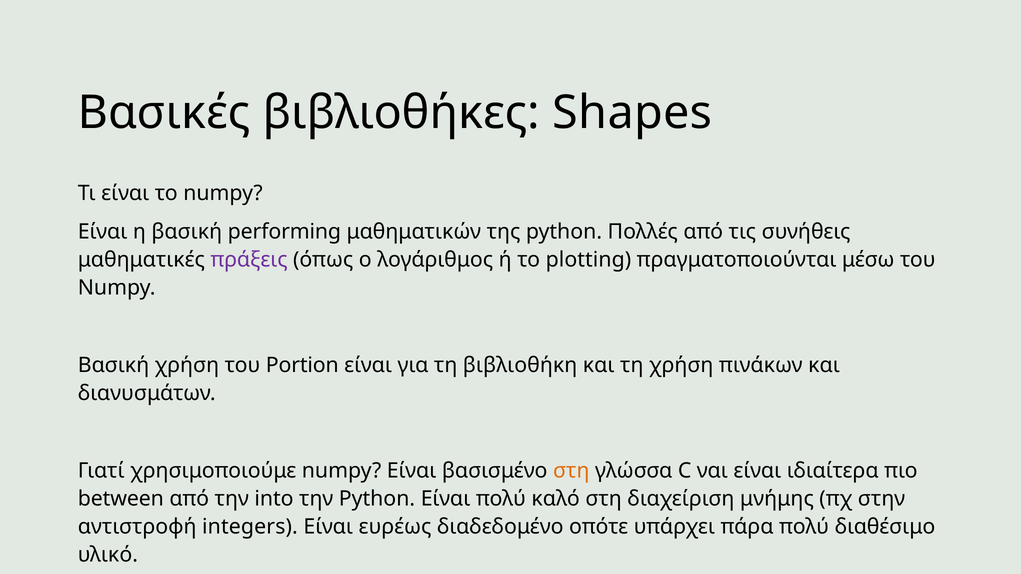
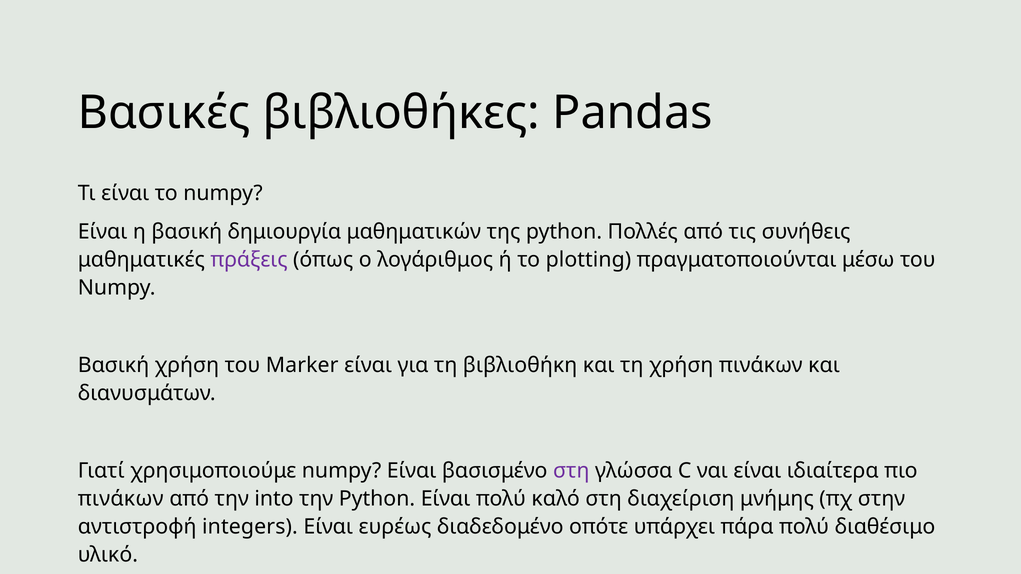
Shapes: Shapes -> Pandas (633, 113)
performing: performing -> δημιουργία (284, 232)
Portion: Portion -> Marker (302, 366)
στη colour: orange -> purple (571, 471)
between: between -> πινάκων (121, 499)
